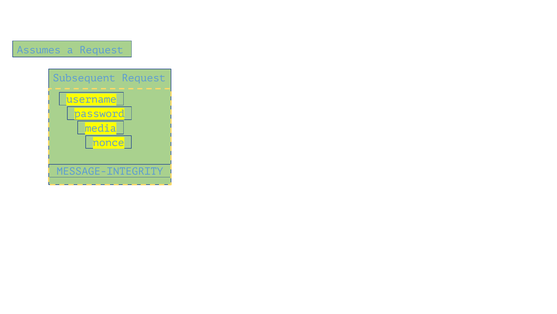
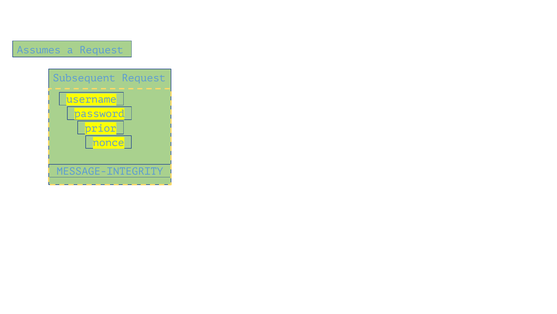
media: media -> prior (101, 128)
